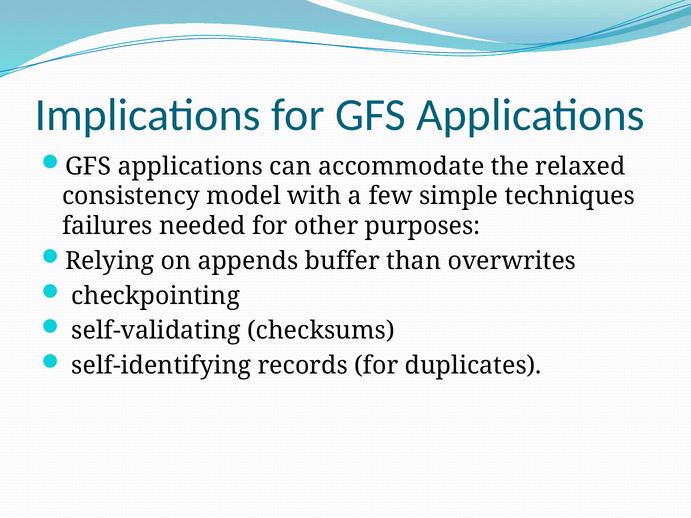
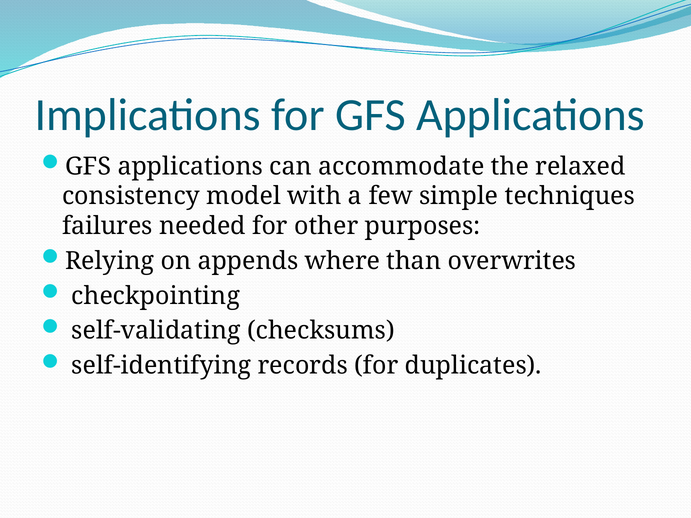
buffer: buffer -> where (342, 261)
